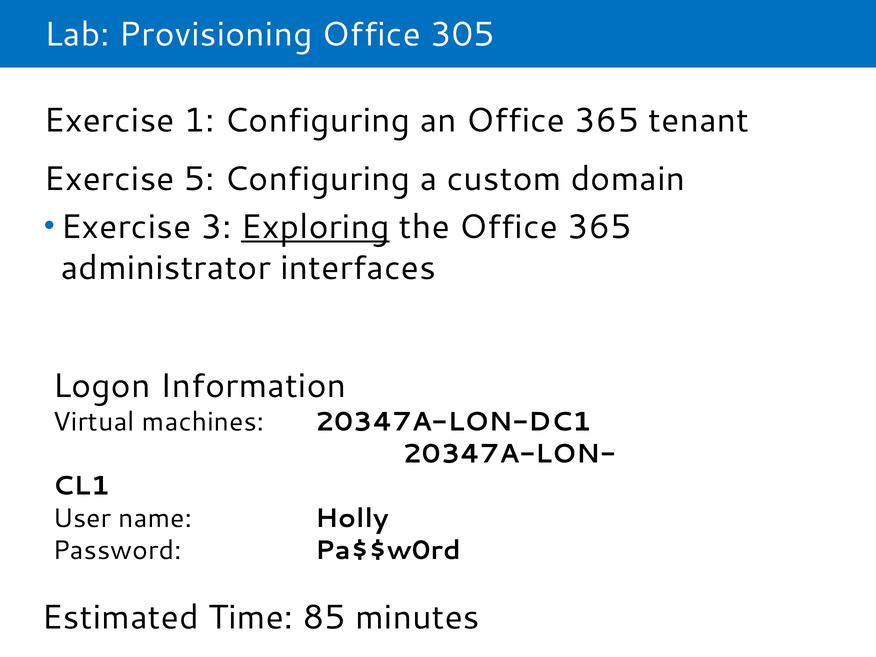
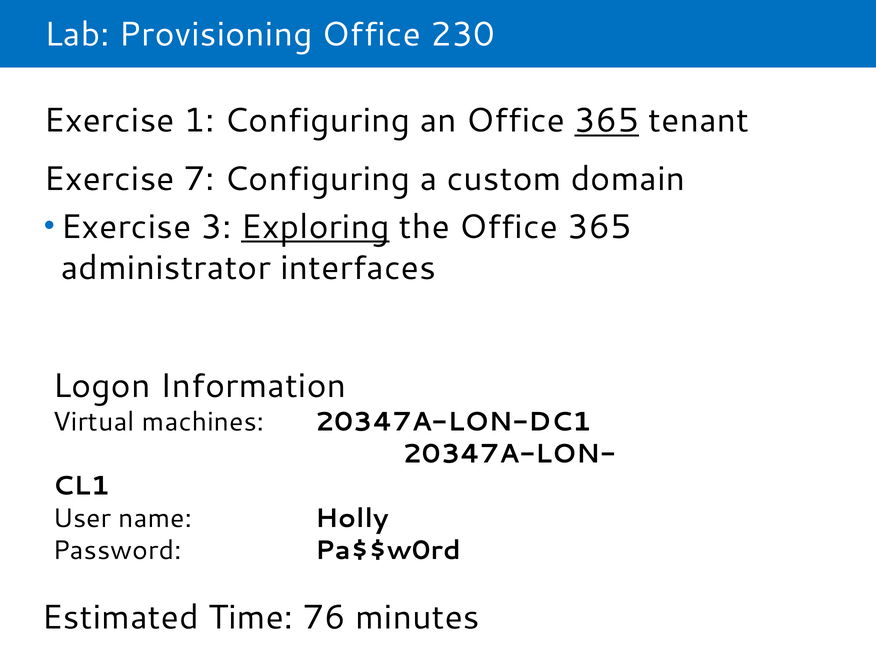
305: 305 -> 230 (462, 35)
365 underline: none -> present (607, 121)
5: 5 -> 7 (199, 179)
85: 85 -> 76 (324, 618)
